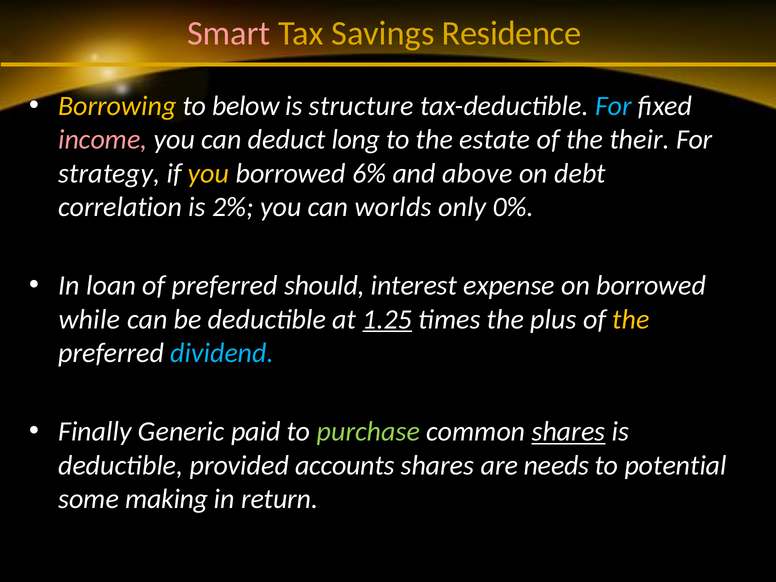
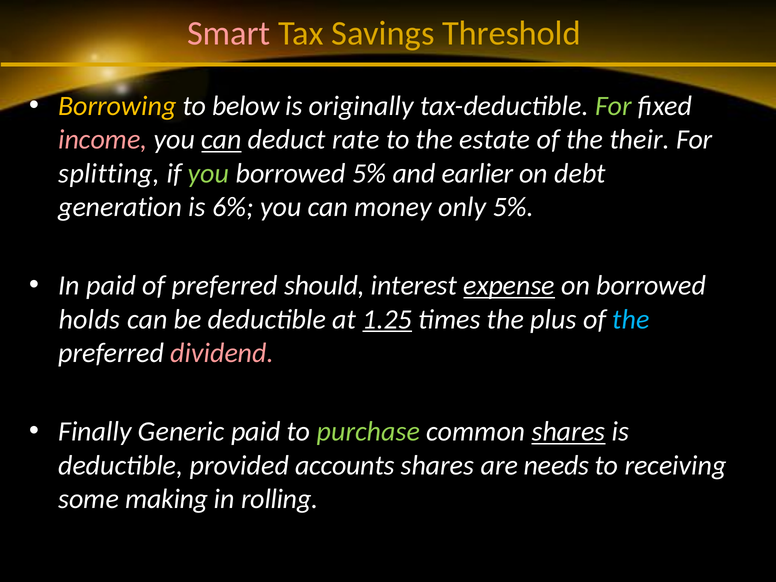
Residence: Residence -> Threshold (511, 33)
structure: structure -> originally (361, 106)
For colour: light blue -> light green (613, 106)
can underline: none -> present (222, 140)
long: long -> rate (356, 140)
strategy: strategy -> splitting (109, 173)
you colour: yellow -> light green (209, 173)
borrowed 6%: 6% -> 5% (369, 173)
above: above -> earlier (478, 173)
correlation: correlation -> generation (120, 207)
2%: 2% -> 6% (233, 207)
worlds: worlds -> money (393, 207)
only 0%: 0% -> 5% (513, 207)
In loan: loan -> paid (111, 286)
expense underline: none -> present (509, 286)
while: while -> holds (89, 319)
the colour: yellow -> light blue (631, 319)
dividend colour: light blue -> pink (222, 353)
potential: potential -> receiving (676, 465)
return: return -> rolling (280, 499)
